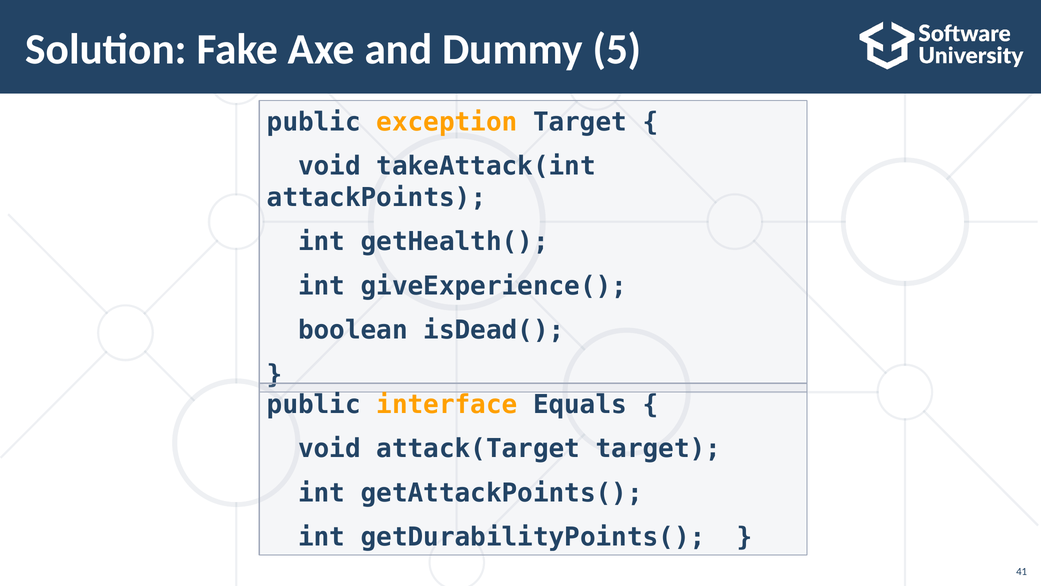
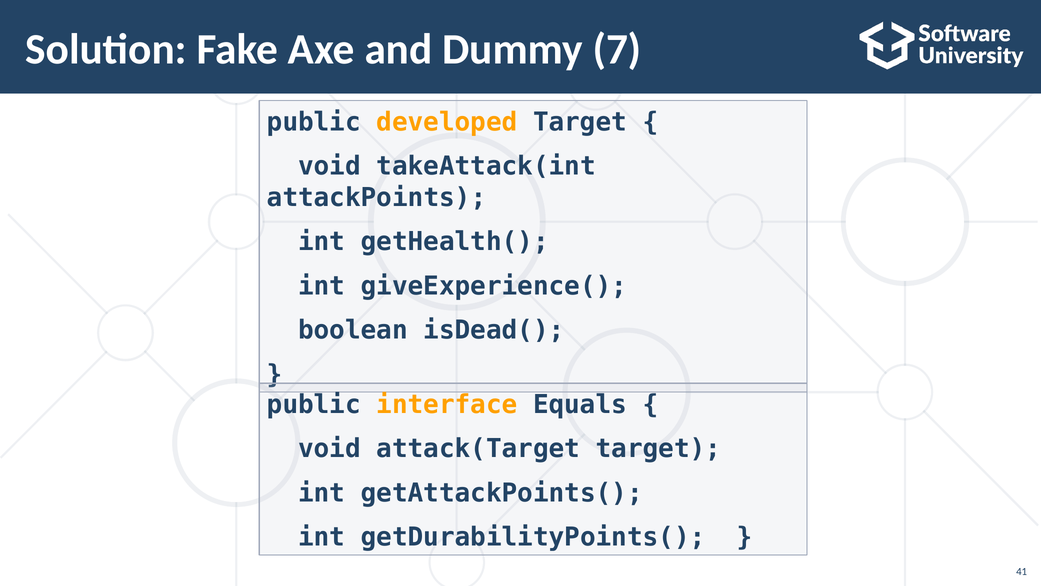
5: 5 -> 7 (617, 49)
exception: exception -> developed (447, 122)
